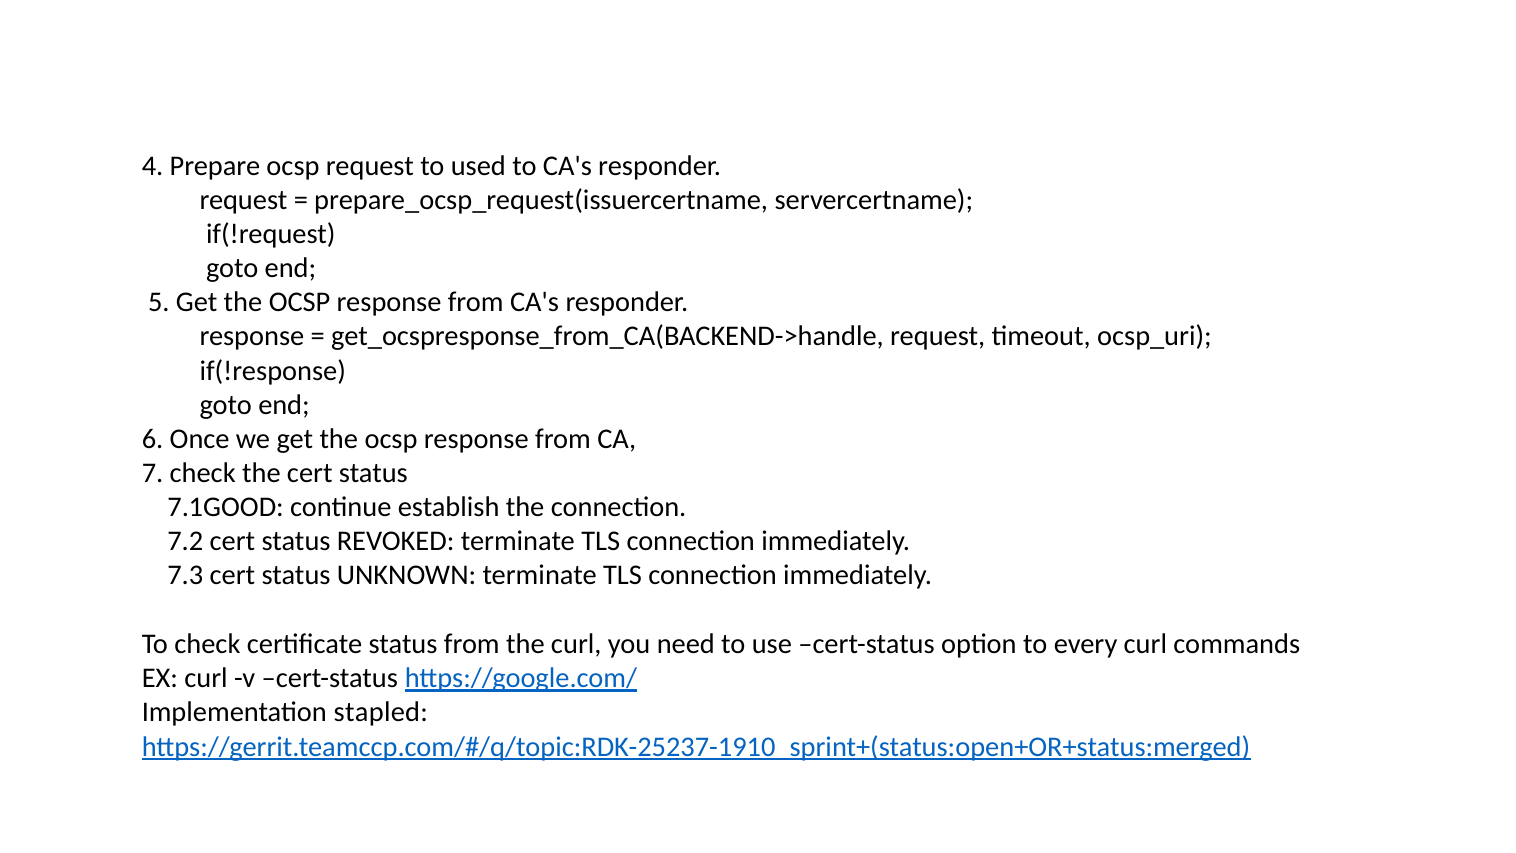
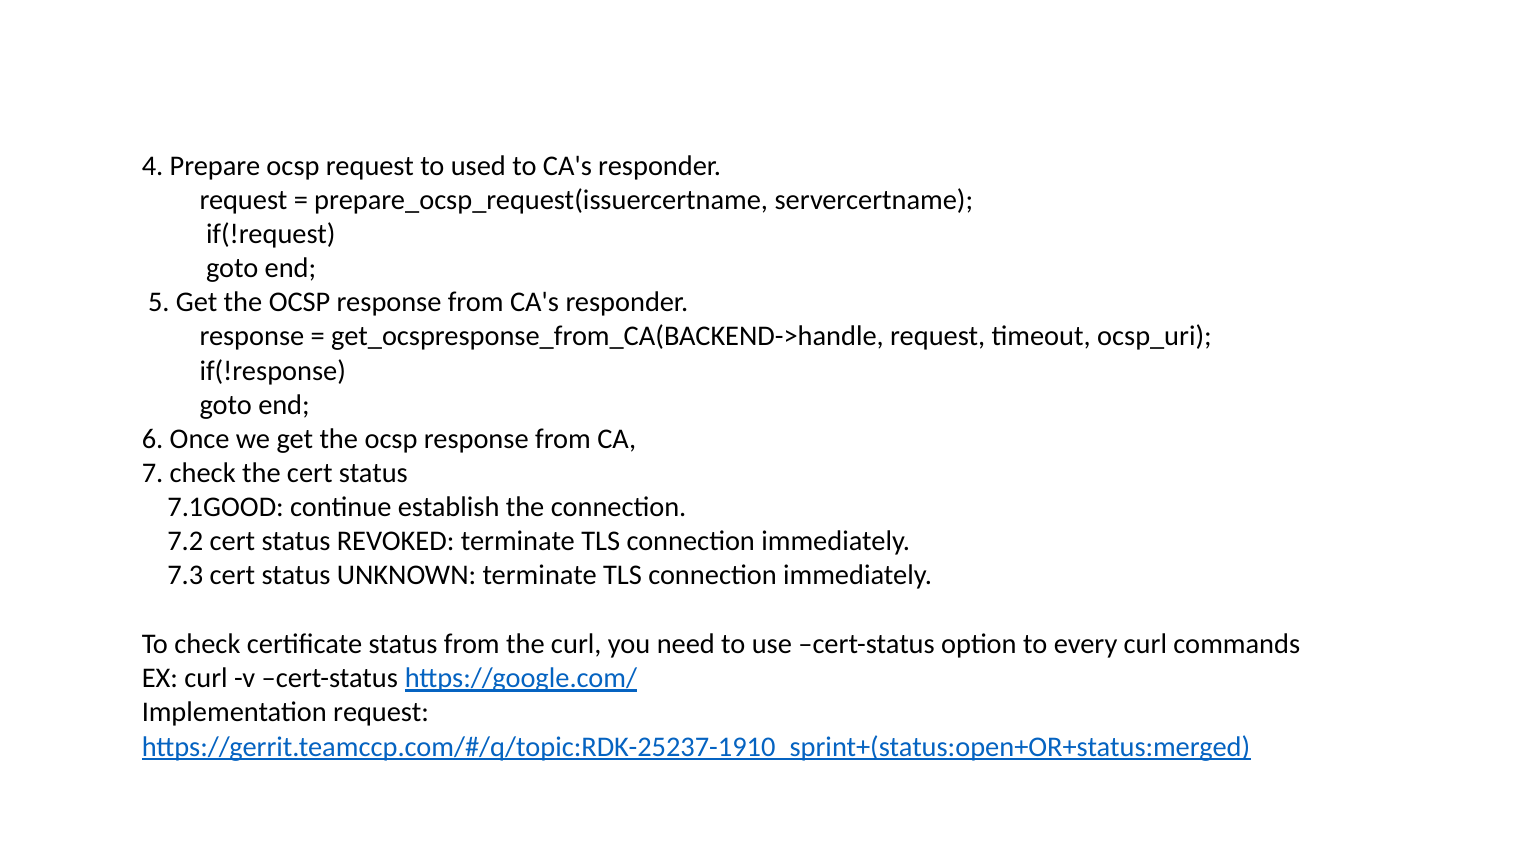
Implementation stapled: stapled -> request (381, 712)
